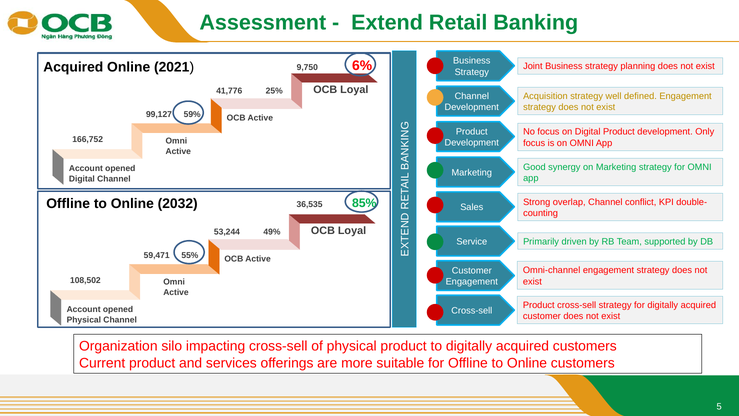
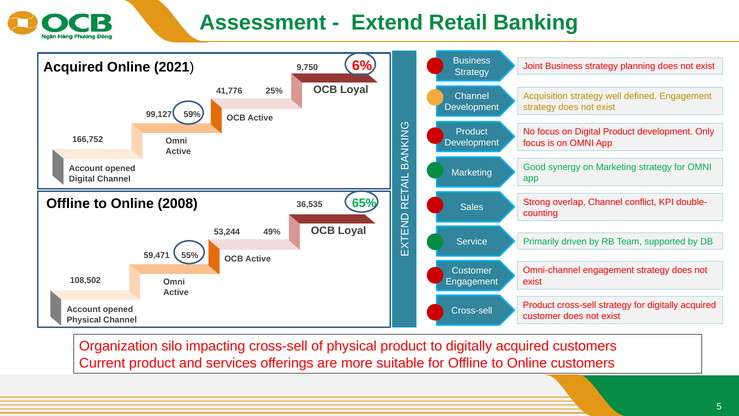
2032: 2032 -> 2008 (178, 204)
85%: 85% -> 65% (364, 203)
